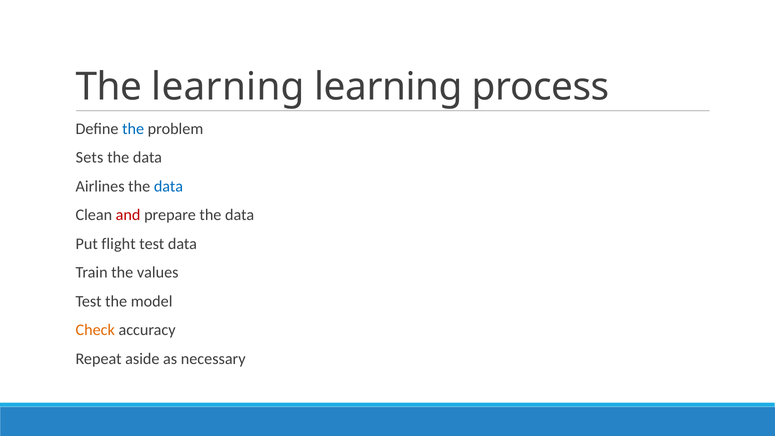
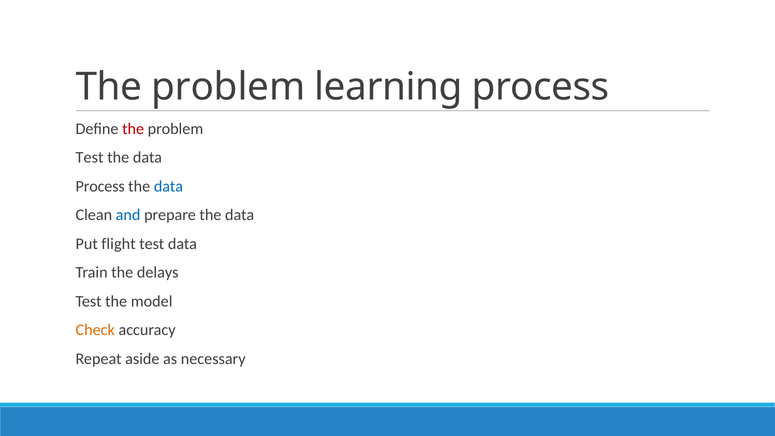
learning: learning -> problem (228, 87)
the colour: blue -> red (133, 129)
Sets: Sets -> Test (90, 158)
Airlines: Airlines -> Process (100, 186)
and colour: red -> blue (128, 215)
values: values -> delays (158, 273)
